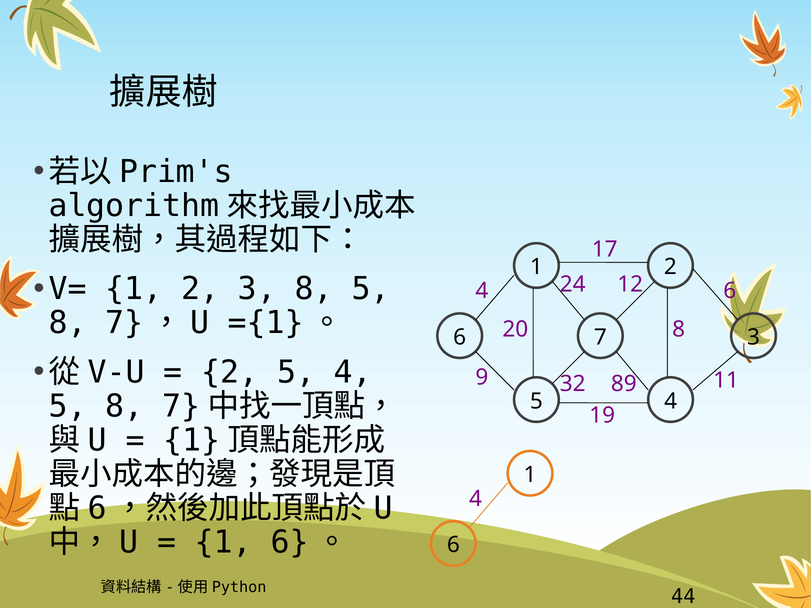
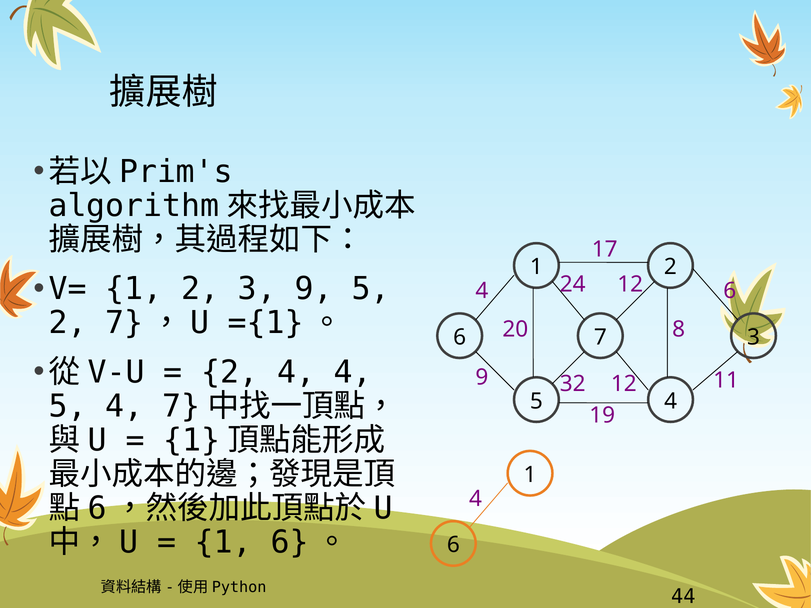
3 8: 8 -> 9 (314, 289)
8: 8 -> 2 (68, 323)
2 5: 5 -> 4 (296, 372)
32 89: 89 -> 12 (624, 384)
8: 8 -> 4 (124, 407)
